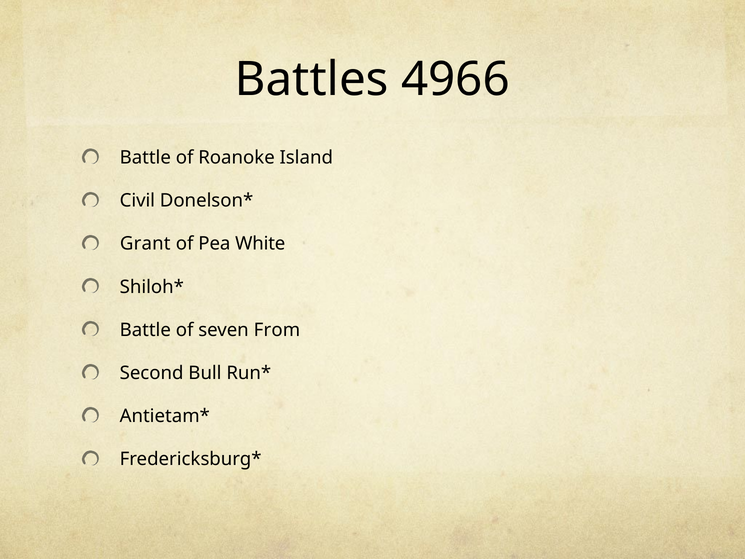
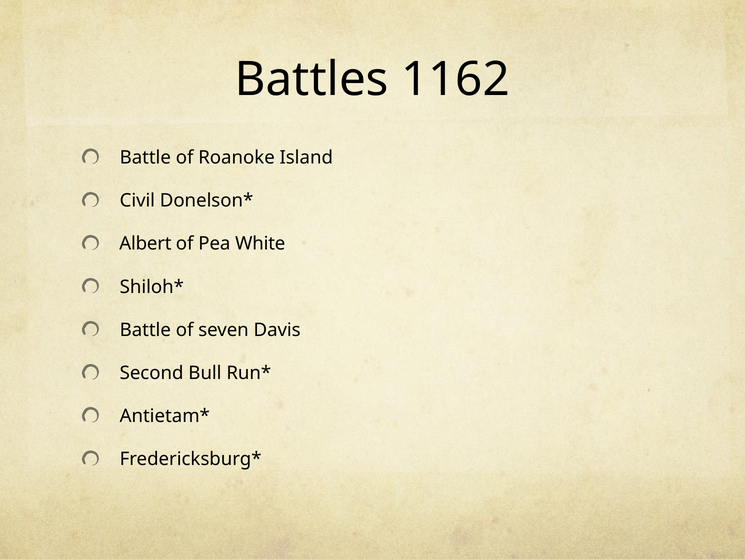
4966: 4966 -> 1162 (455, 80)
Grant: Grant -> Albert (145, 244)
From: From -> Davis (277, 330)
